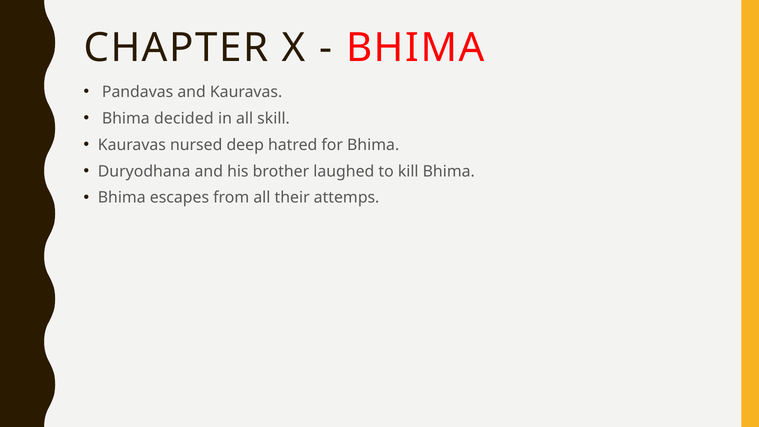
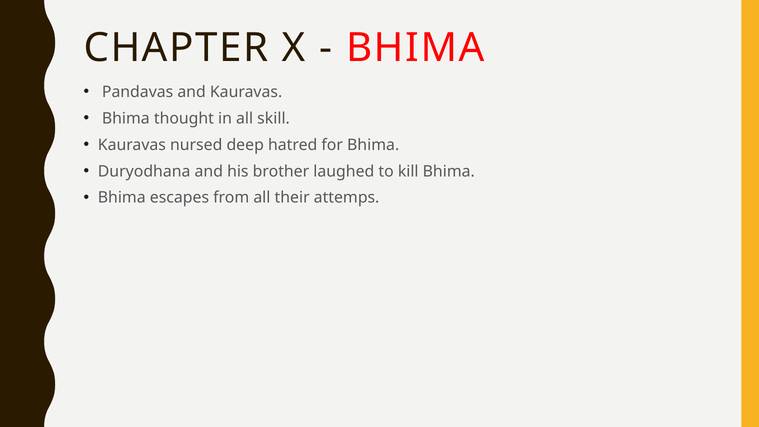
decided: decided -> thought (184, 119)
